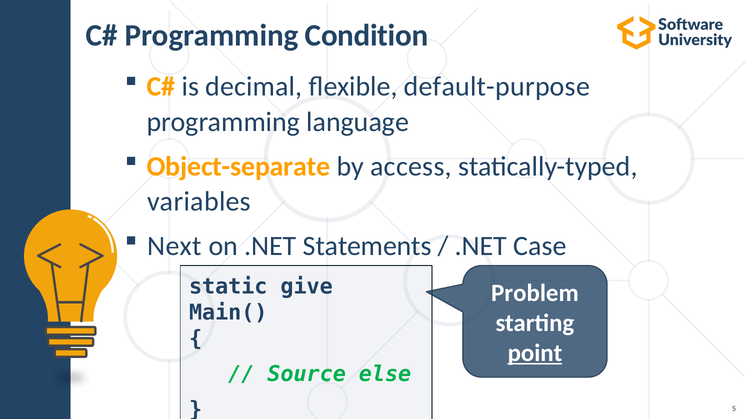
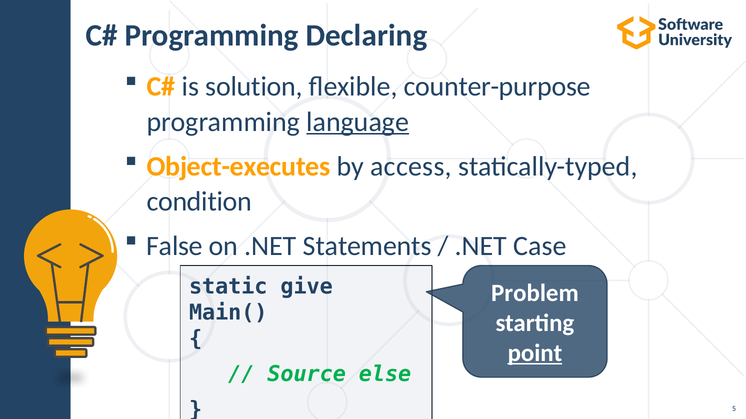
Condition: Condition -> Declaring (366, 35)
decimal: decimal -> solution (254, 87)
default-purpose: default-purpose -> counter-purpose (497, 87)
language underline: none -> present (358, 122)
Object-separate: Object-separate -> Object-executes (239, 167)
variables: variables -> condition (199, 202)
Next: Next -> False (175, 246)
